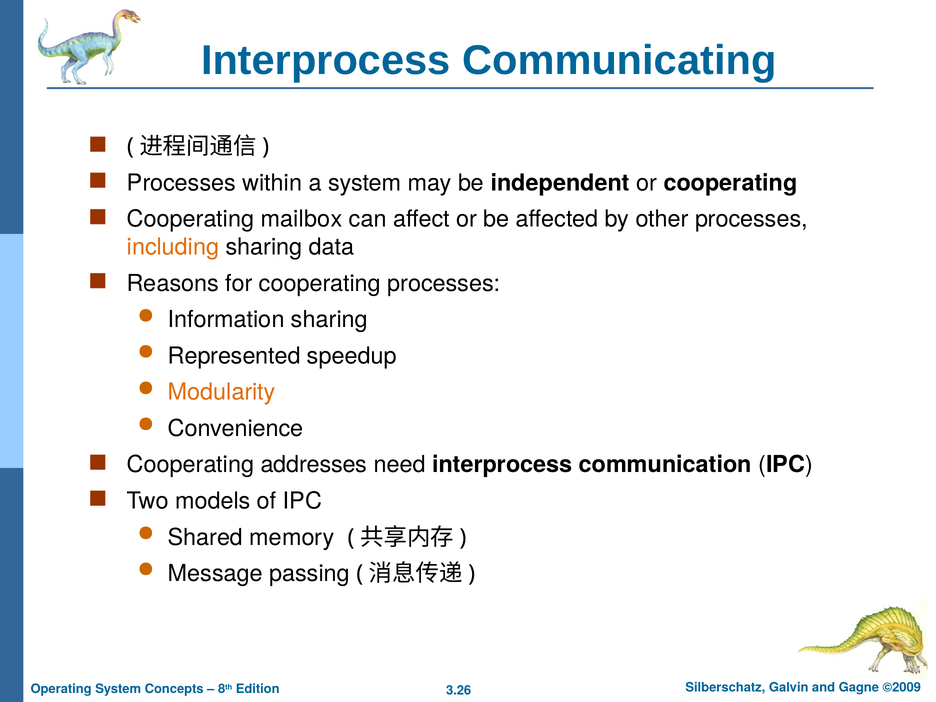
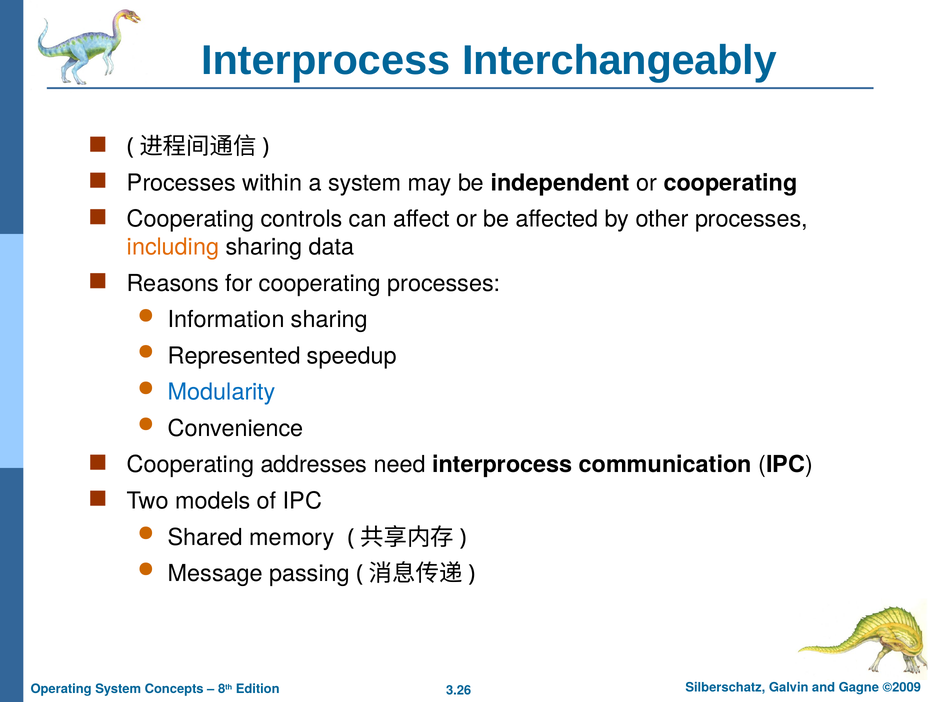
Communicating: Communicating -> Interchangeably (619, 61)
mailbox: mailbox -> controls (301, 219)
Modularity colour: orange -> blue (222, 392)
